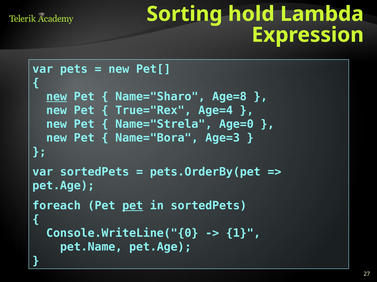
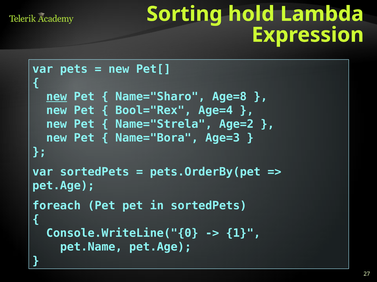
True="Rex: True="Rex -> Bool="Rex (153, 111)
Age=0: Age=0 -> Age=2 (236, 124)
pet underline: present -> none (133, 206)
